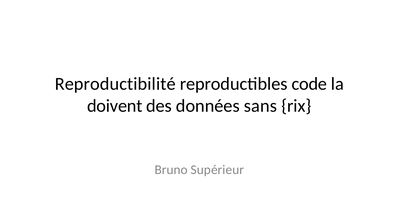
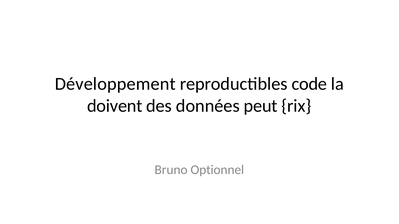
Reproductibilité: Reproductibilité -> Développement (115, 84)
sans: sans -> peut (261, 106)
Supérieur: Supérieur -> Optionnel (217, 170)
